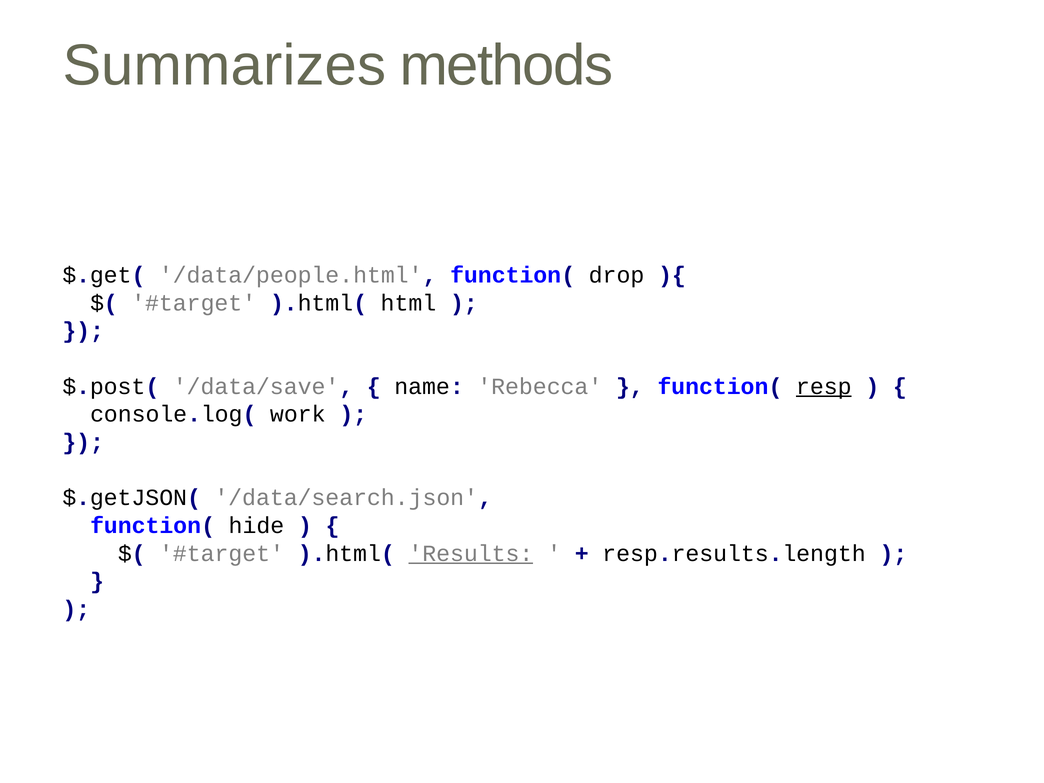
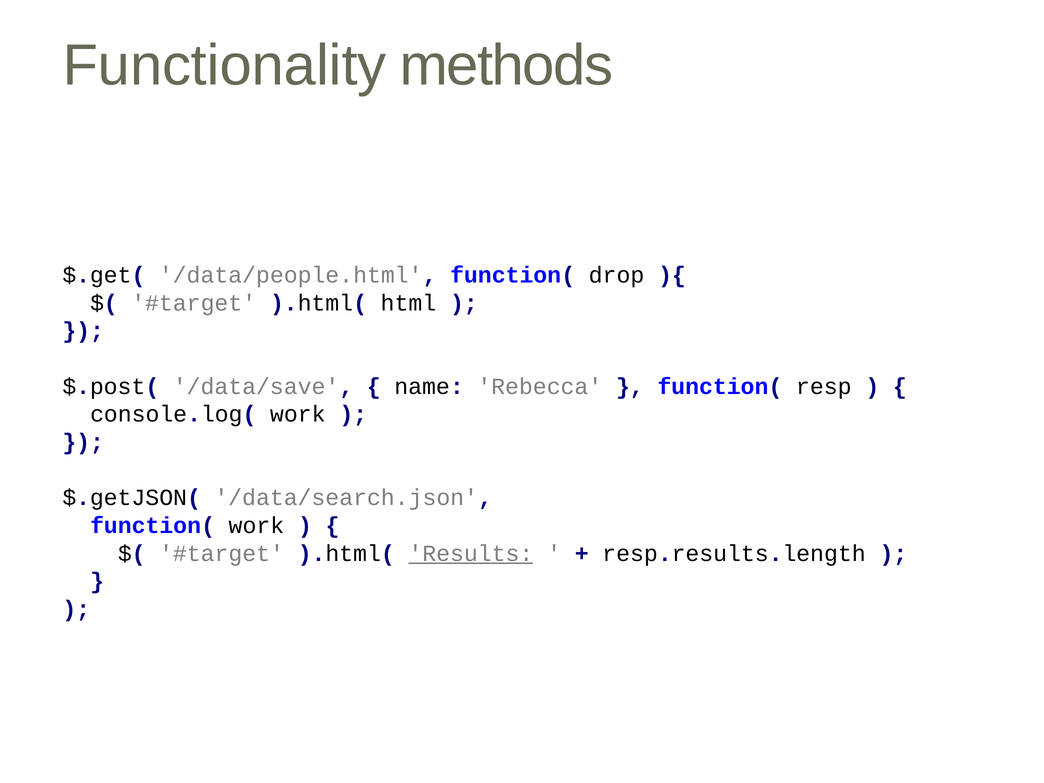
Summarizes: Summarizes -> Functionality (225, 66)
resp underline: present -> none (824, 386)
function( hide: hide -> work (256, 526)
